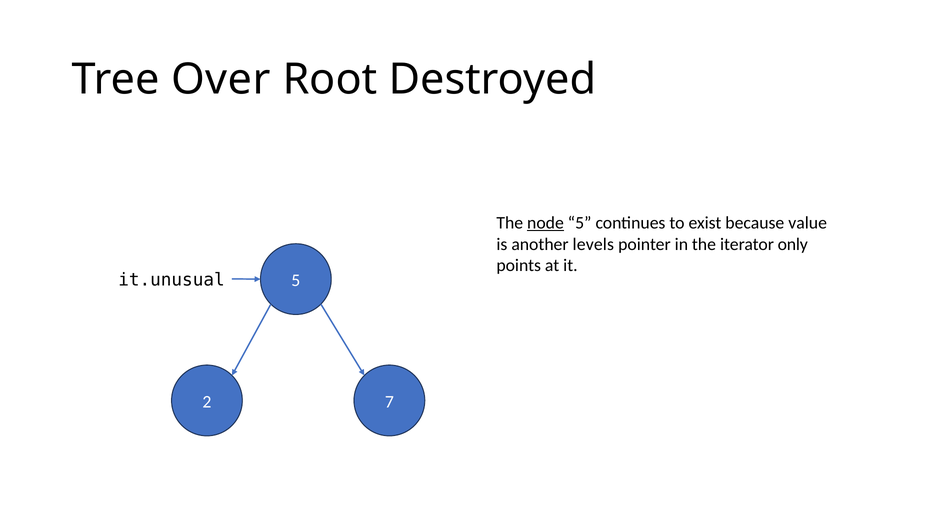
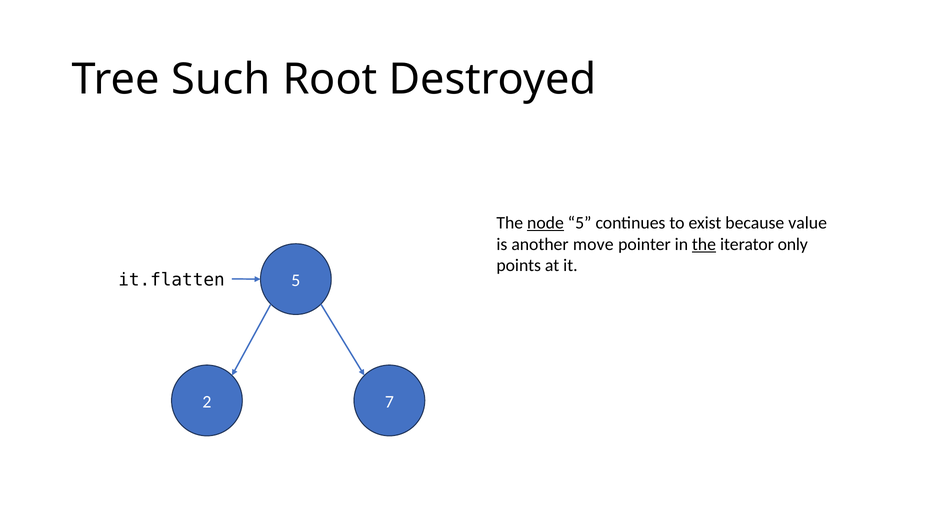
Over: Over -> Such (221, 79)
levels: levels -> move (593, 244)
the underline: none -> present (704, 244)
it.unusual: it.unusual -> it.flatten (171, 280)
